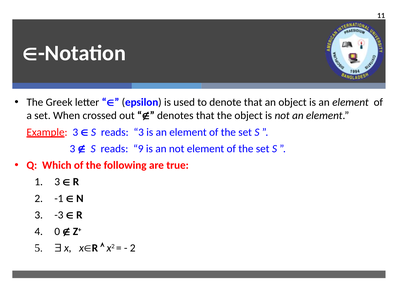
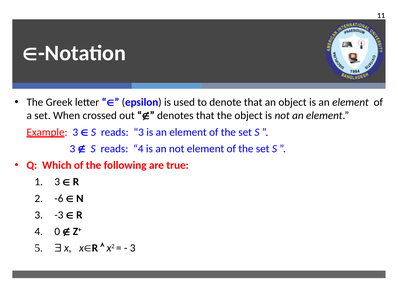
reads 9: 9 -> 4 (138, 149)
-1: -1 -> -6 (59, 199)
2: 2 -> 3 (133, 248)
